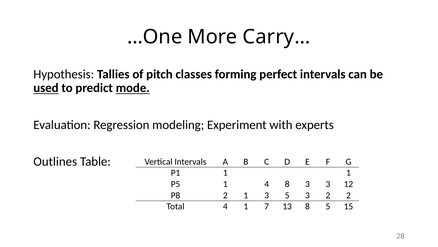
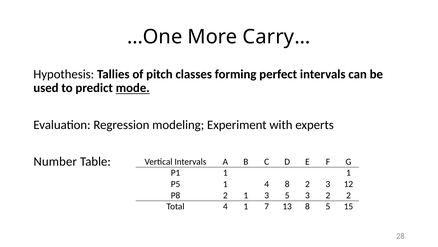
used underline: present -> none (46, 88)
Outlines: Outlines -> Number (55, 161)
8 3: 3 -> 2 (307, 184)
